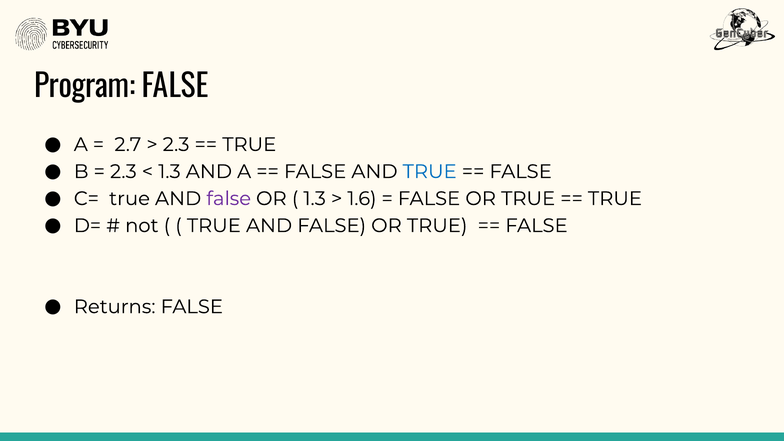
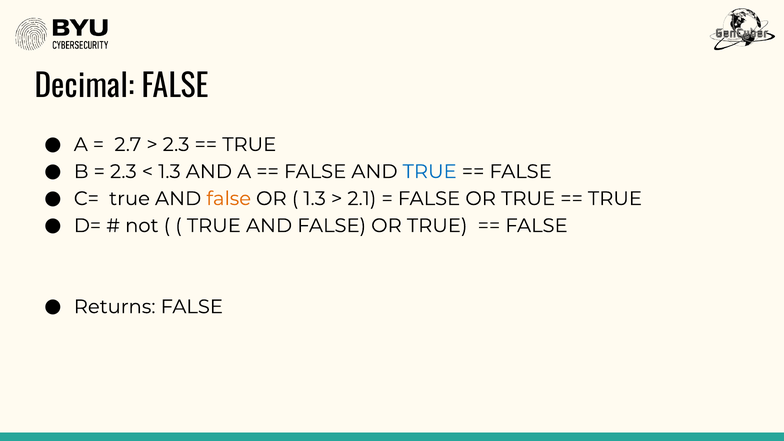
Program: Program -> Decimal (84, 87)
false colour: purple -> orange (229, 199)
1.6: 1.6 -> 2.1 (362, 199)
